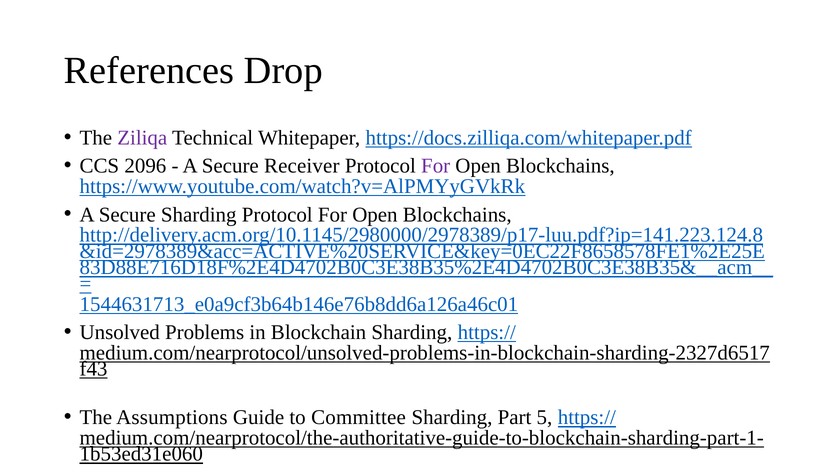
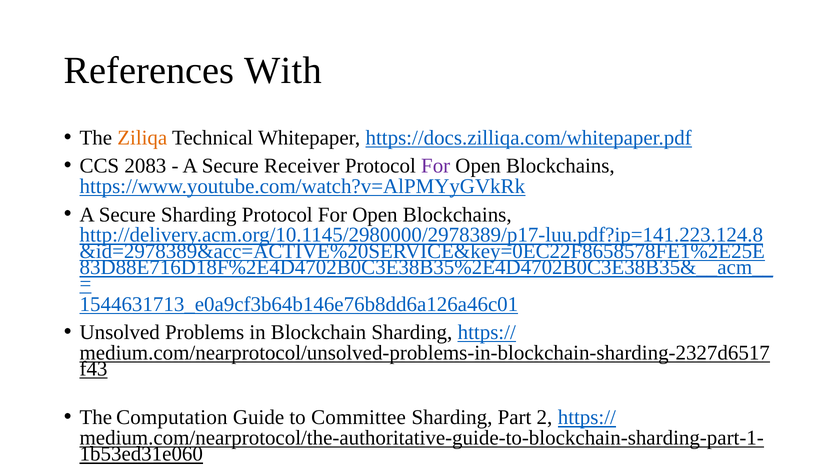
Drop: Drop -> With (283, 70)
Ziliqa colour: purple -> orange (142, 138)
2096: 2096 -> 2083 (145, 166)
Assumptions: Assumptions -> Computation (172, 418)
5: 5 -> 2 (544, 418)
